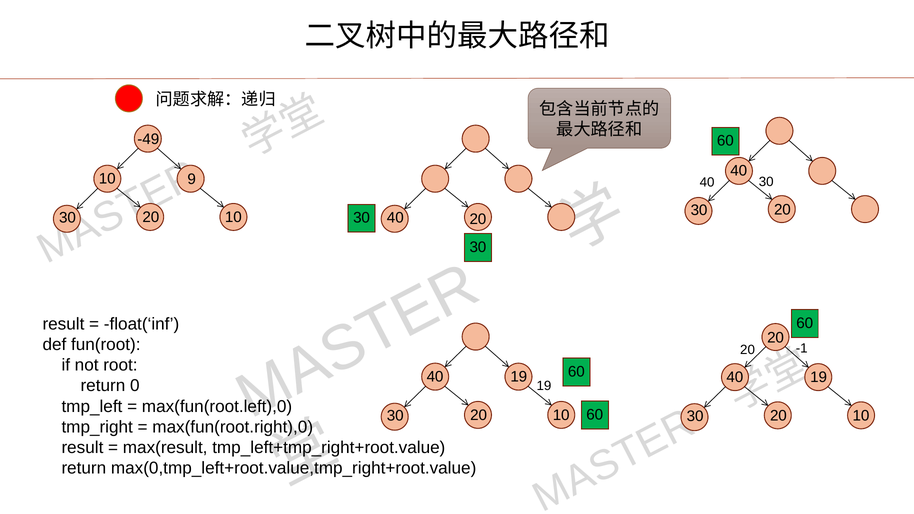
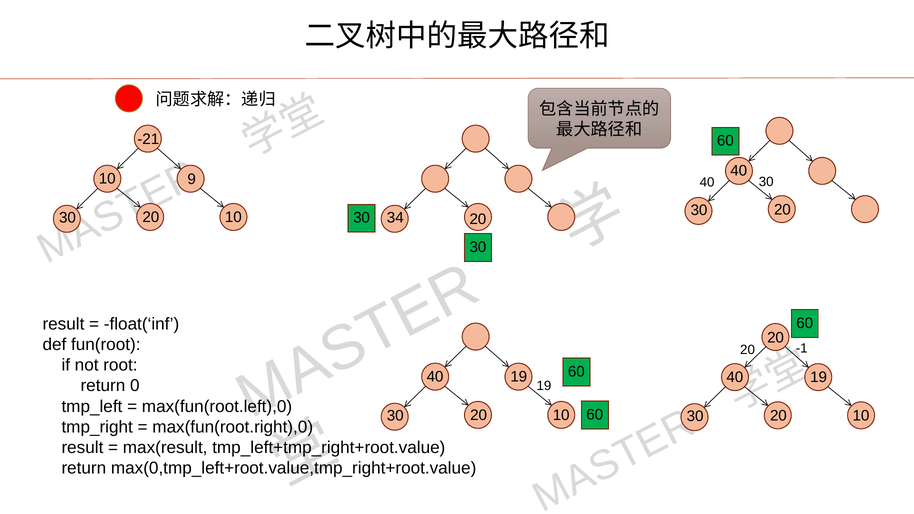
-49: -49 -> -21 (148, 139)
40: 40 -> 34 (395, 218)
